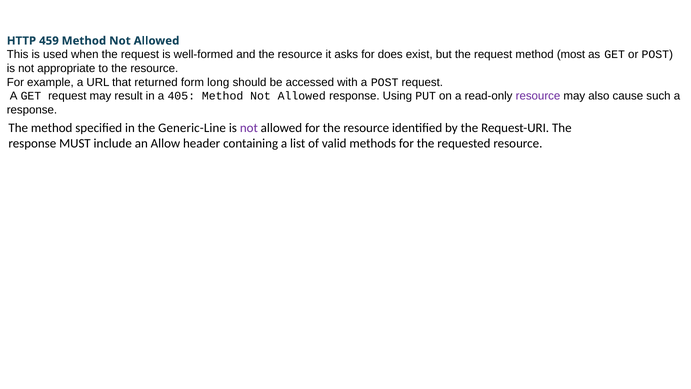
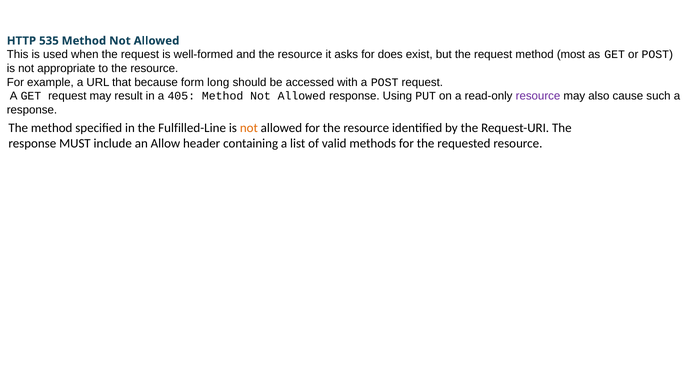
459: 459 -> 535 (49, 41)
returned: returned -> because (156, 82)
Generic-Line: Generic-Line -> Fulfilled-Line (192, 128)
not colour: purple -> orange (249, 128)
